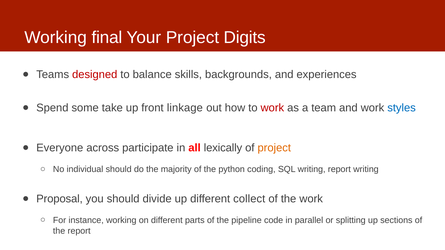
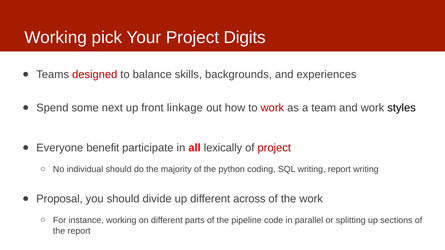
final: final -> pick (107, 38)
take: take -> next (112, 108)
styles colour: blue -> black (402, 108)
across: across -> benefit (103, 148)
project colour: orange -> red (274, 148)
collect: collect -> across (249, 199)
